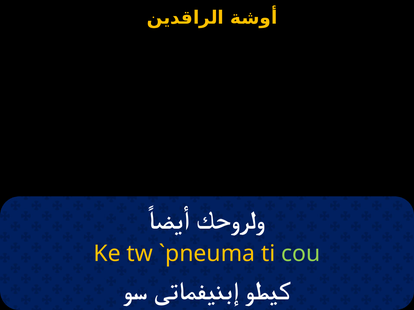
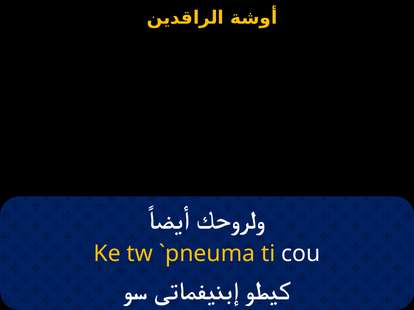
cou colour: light green -> white (301, 254)
